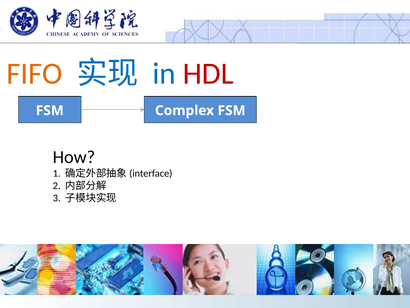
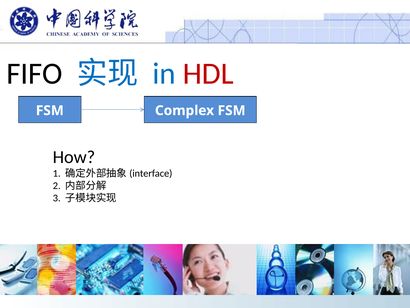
FIFO colour: orange -> black (35, 73)
